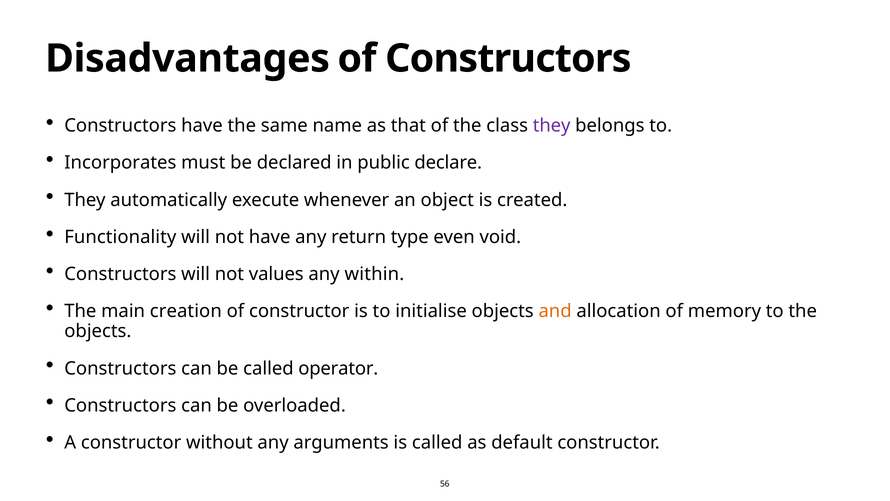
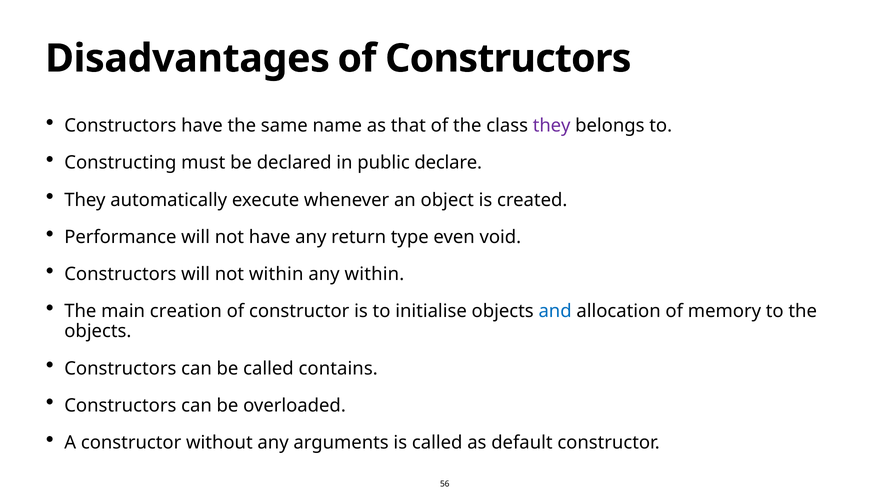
Incorporates: Incorporates -> Constructing (120, 163)
Functionality: Functionality -> Performance (120, 237)
not values: values -> within (276, 274)
and colour: orange -> blue (555, 311)
operator: operator -> contains (338, 368)
